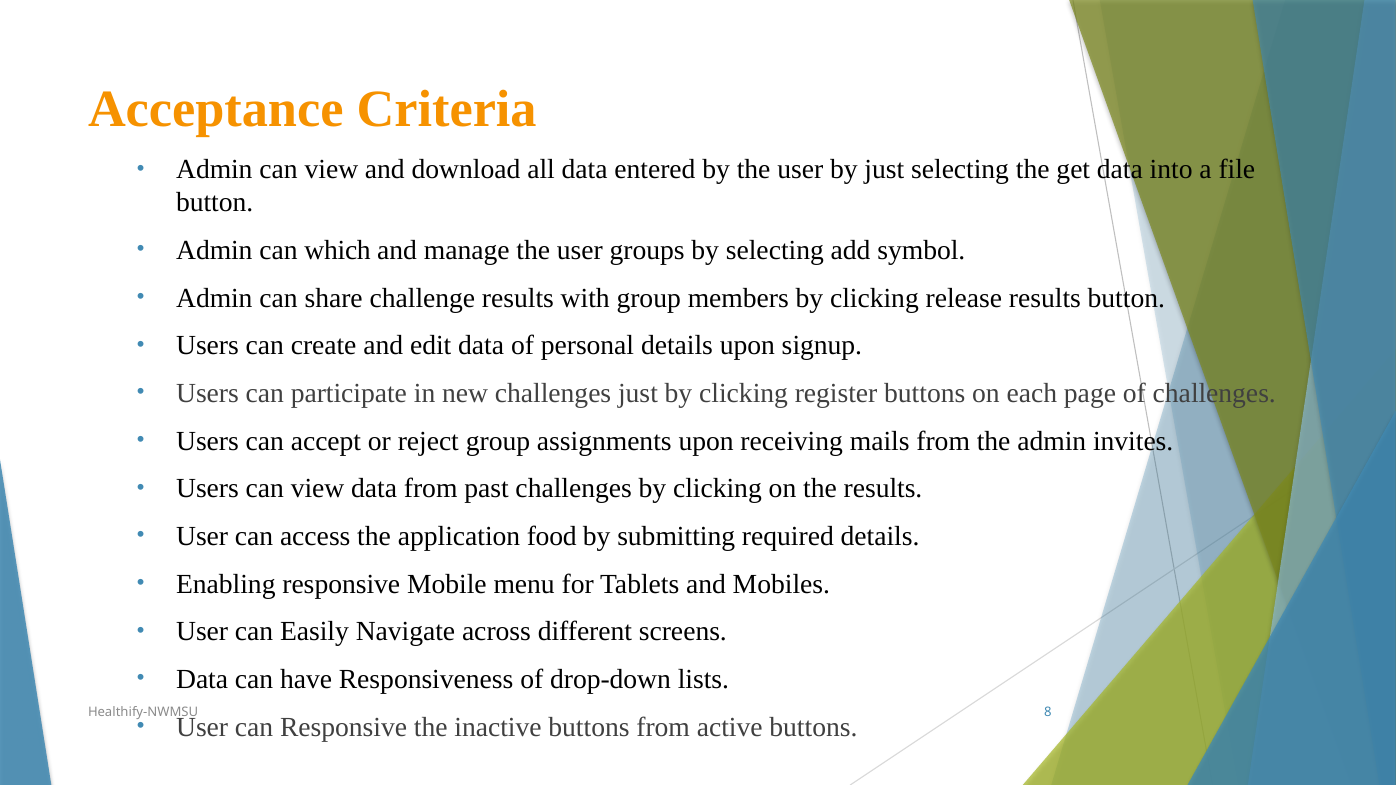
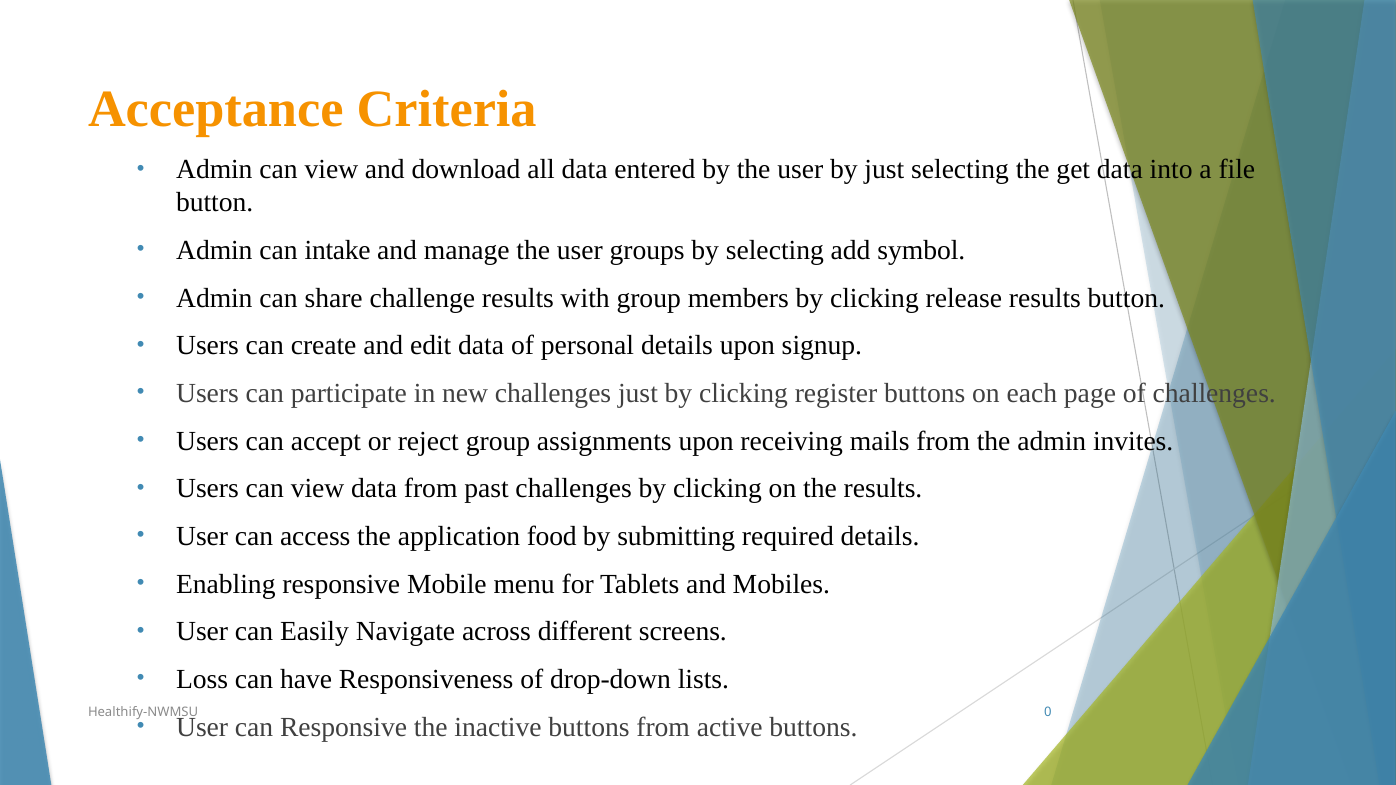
which: which -> intake (338, 250)
Data: Data -> Loss (202, 680)
8: 8 -> 0 (1048, 712)
